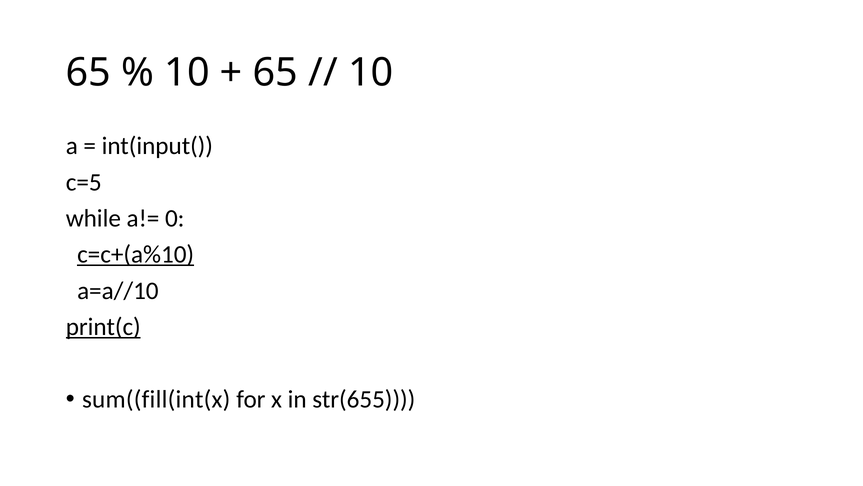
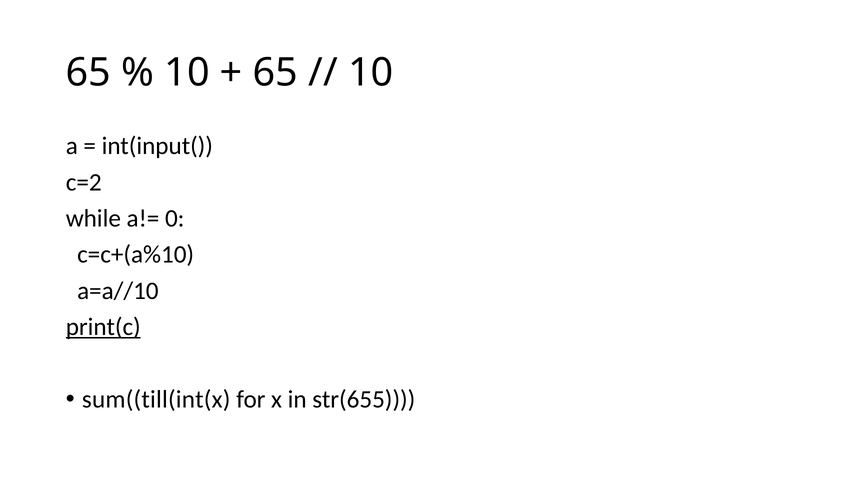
c=5: c=5 -> c=2 (84, 182)
c=c+(a%10 underline: present -> none (136, 254)
sum((fill(int(x: sum((fill(int(x -> sum((till(int(x (156, 399)
